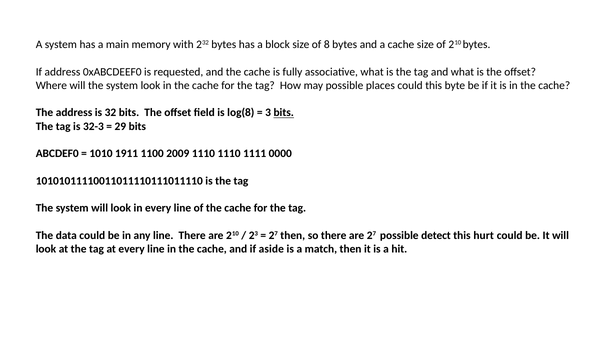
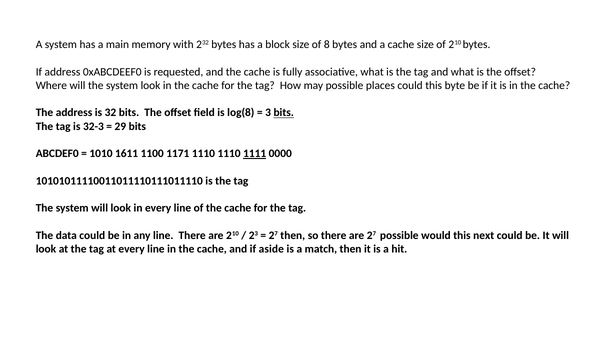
1911: 1911 -> 1611 (127, 154)
2009: 2009 -> 1171 (178, 154)
1111 underline: none -> present (255, 154)
detect: detect -> would (436, 236)
hurt: hurt -> next (484, 236)
